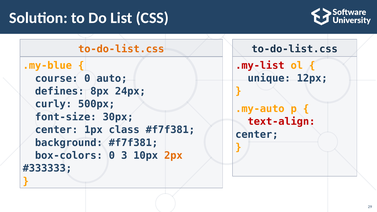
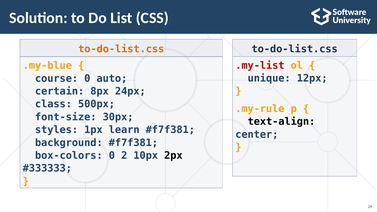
defines: defines -> certain (60, 91)
curly: curly -> class (53, 104)
.my-auto: .my-auto -> .my-rule (260, 109)
text-align colour: red -> black (281, 122)
center: center -> styles (57, 130)
class: class -> learn (124, 130)
3: 3 -> 2 (124, 156)
2px colour: orange -> black (173, 156)
